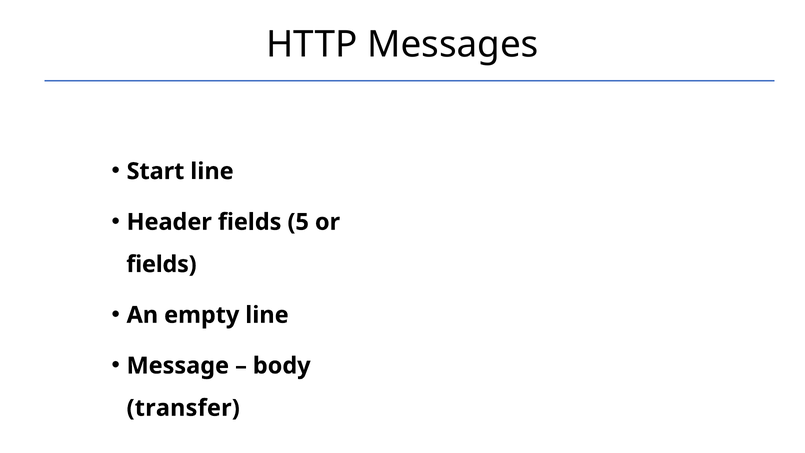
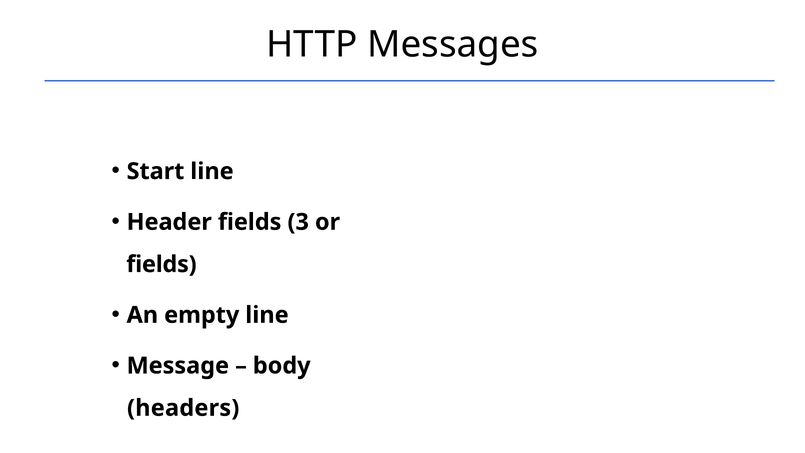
5: 5 -> 3 (298, 222)
transfer: transfer -> headers (183, 408)
